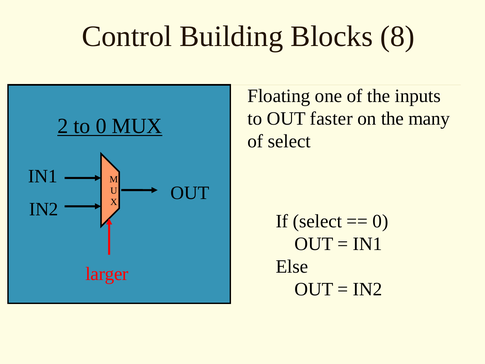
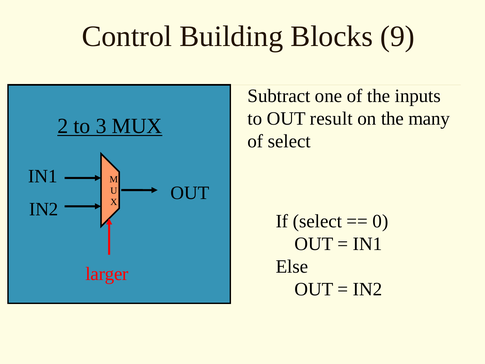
8: 8 -> 9 (398, 36)
Floating: Floating -> Subtract (279, 96)
faster: faster -> result (331, 118)
to 0: 0 -> 3 (101, 126)
